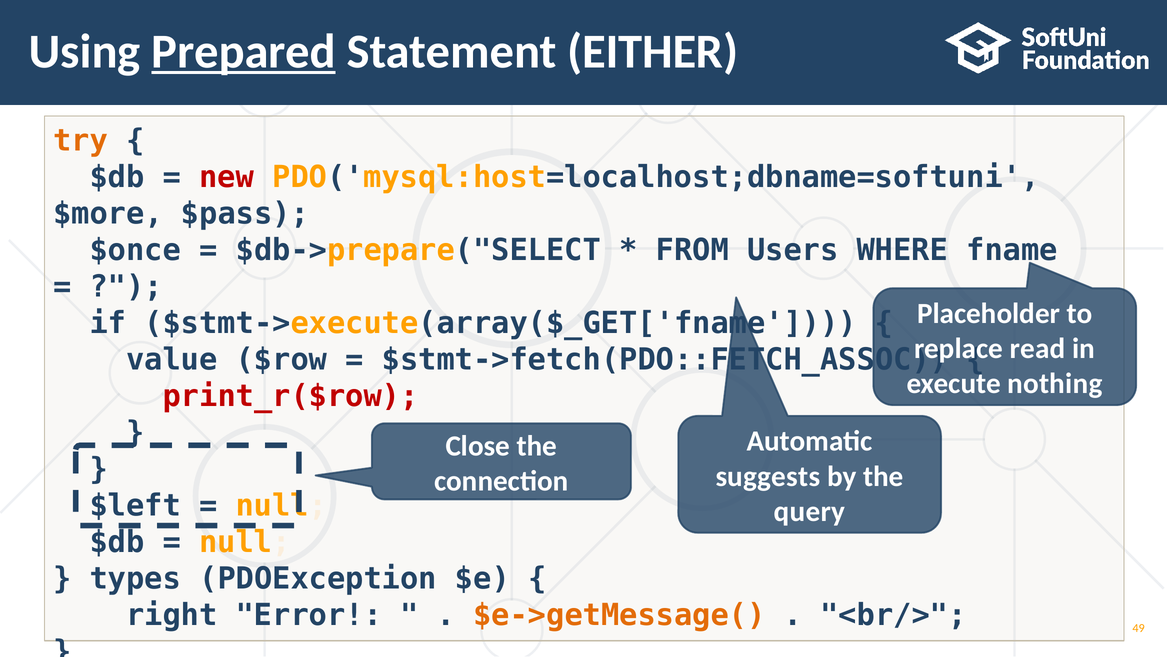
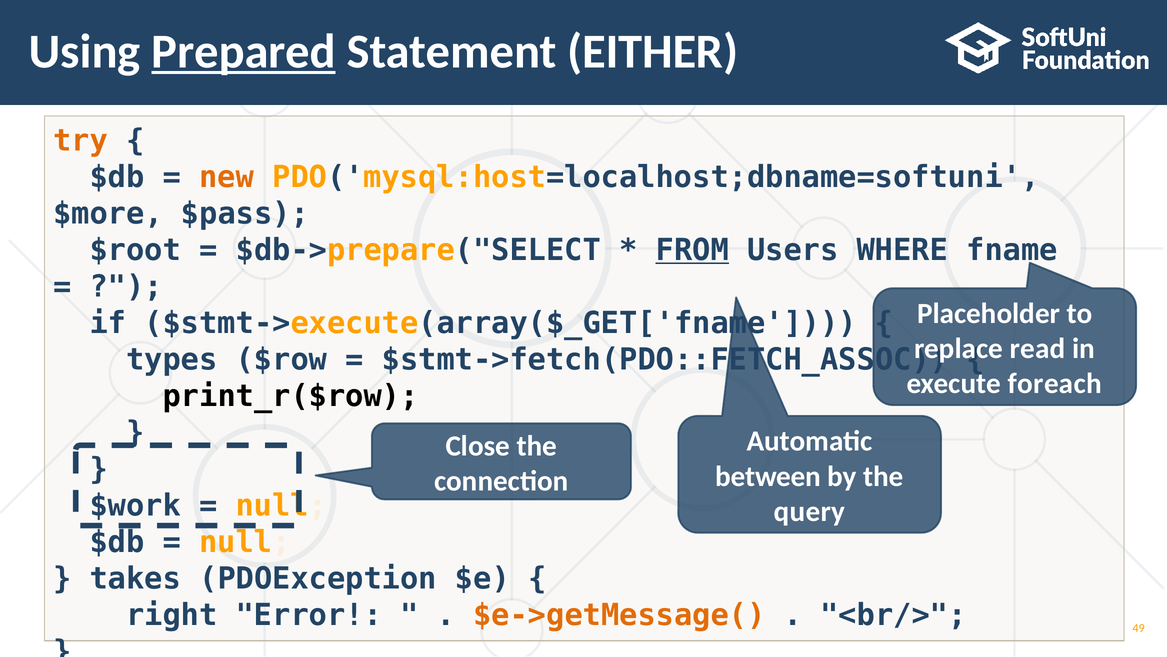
new colour: red -> orange (227, 177)
$once: $once -> $root (135, 250)
FROM underline: none -> present (692, 250)
value: value -> types (172, 359)
nothing: nothing -> foreach (1055, 384)
print_r($row colour: red -> black (291, 396)
suggests: suggests -> between (768, 476)
$left: $left -> $work (135, 505)
types: types -> takes (135, 578)
